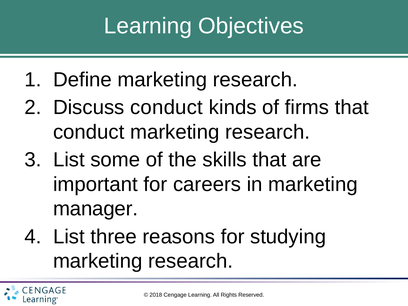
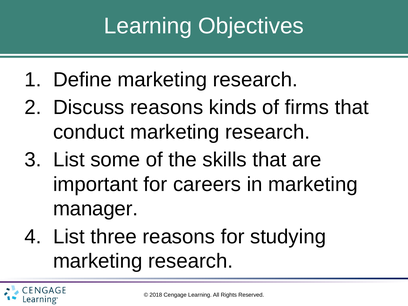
Discuss conduct: conduct -> reasons (167, 108)
